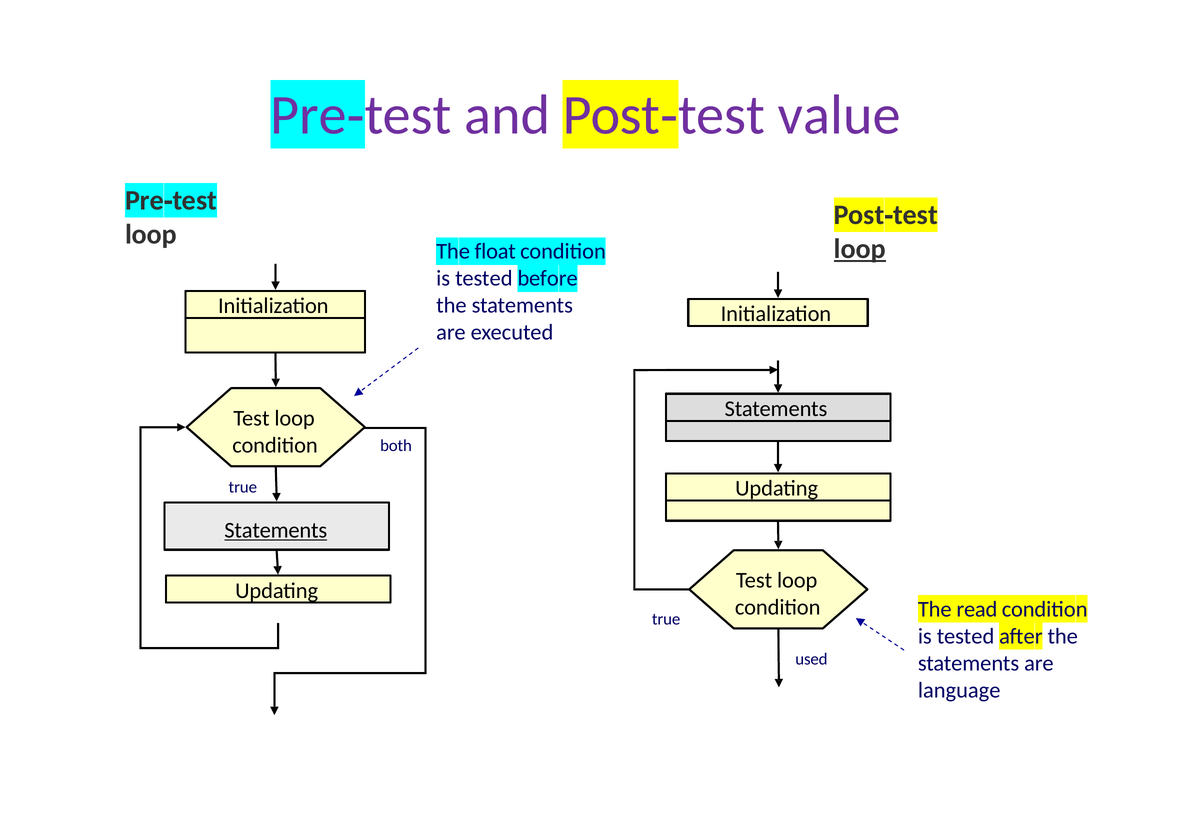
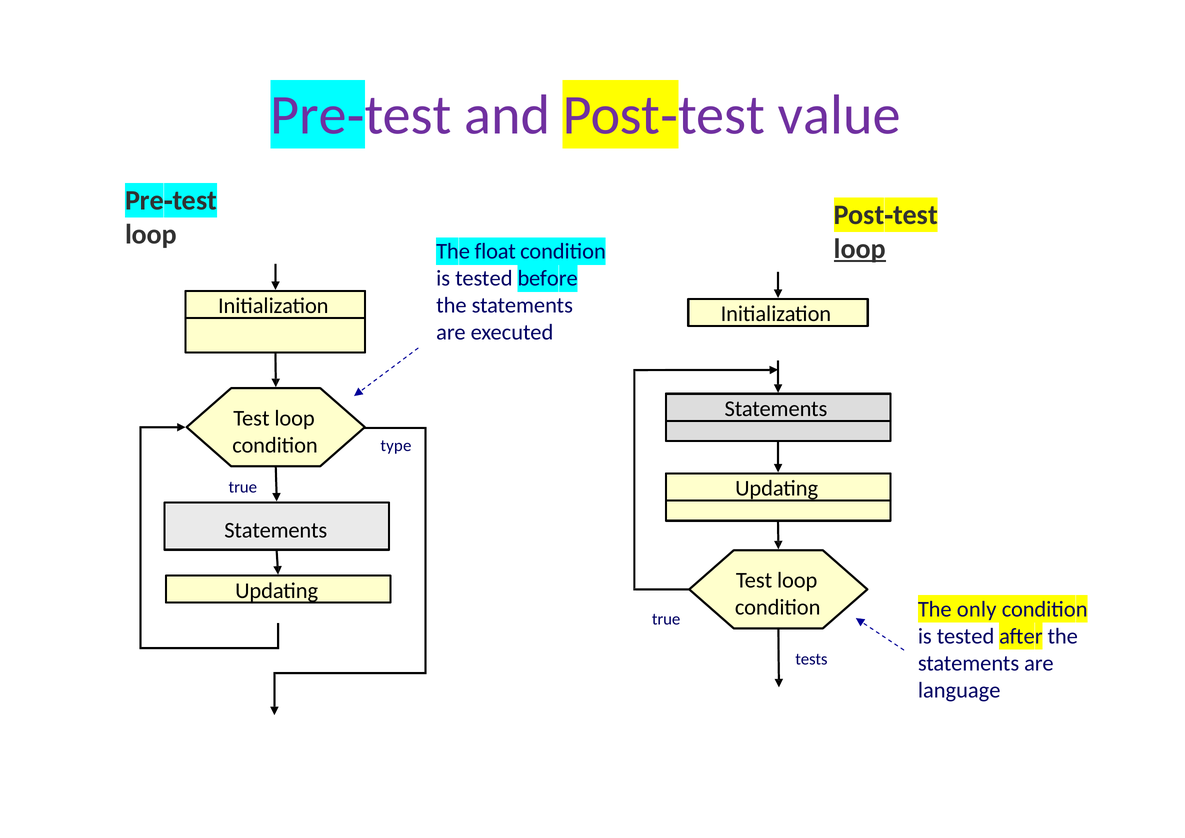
both: both -> type (396, 446)
Statements underline: present -> none (276, 530)
read: read -> only (977, 609)
used: used -> tests (811, 659)
